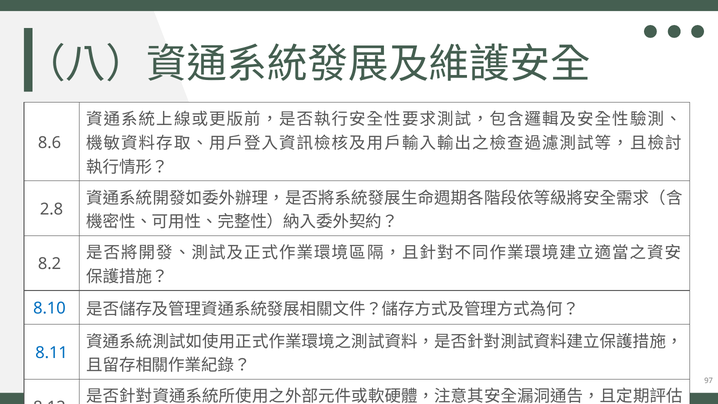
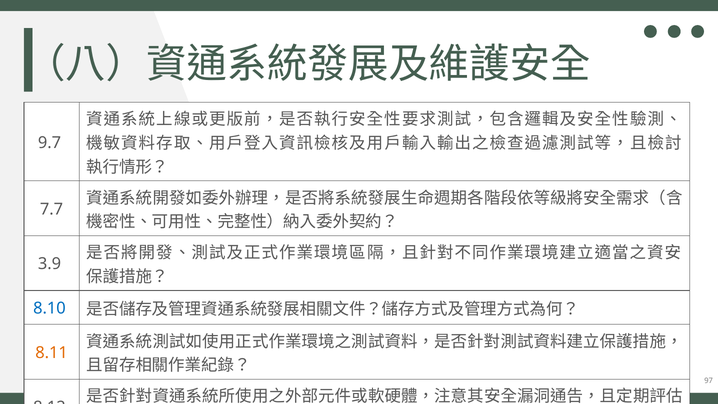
8.6: 8.6 -> 9.7 (49, 143)
2.8: 2.8 -> 7.7 (52, 209)
8.2: 8.2 -> 3.9 (49, 264)
8.11 colour: blue -> orange (52, 353)
